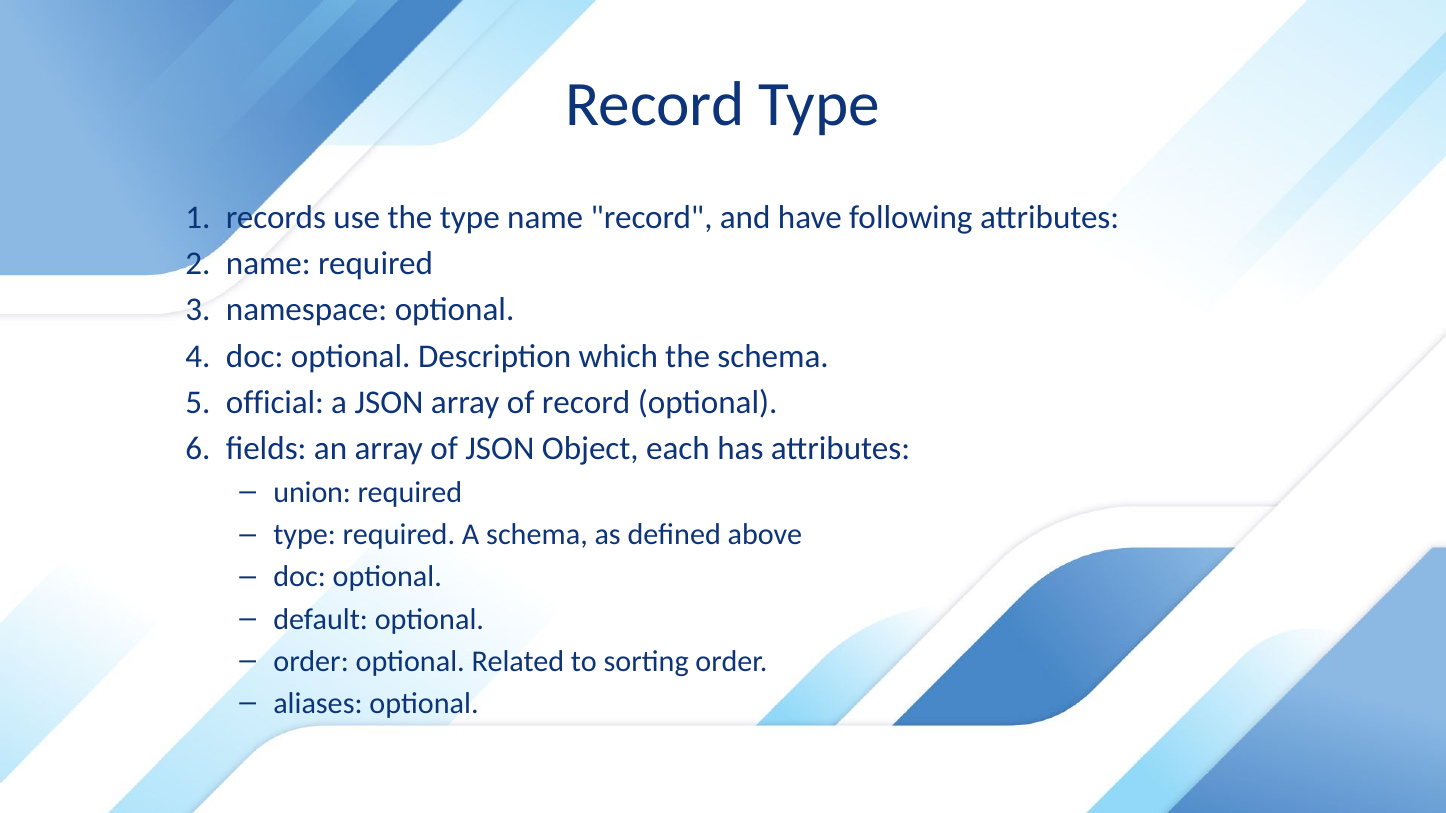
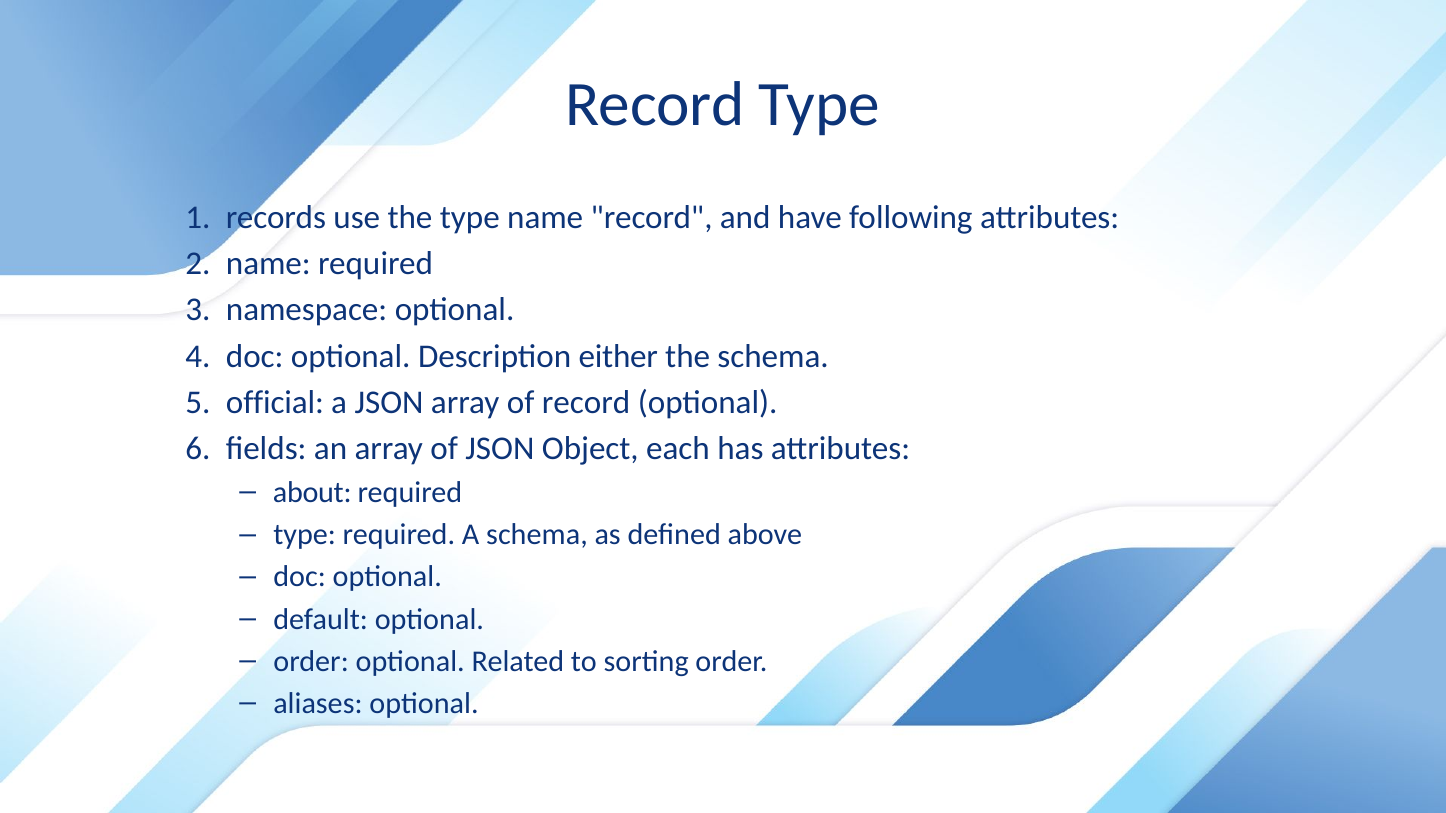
which: which -> either (618, 356)
union: union -> about (312, 493)
